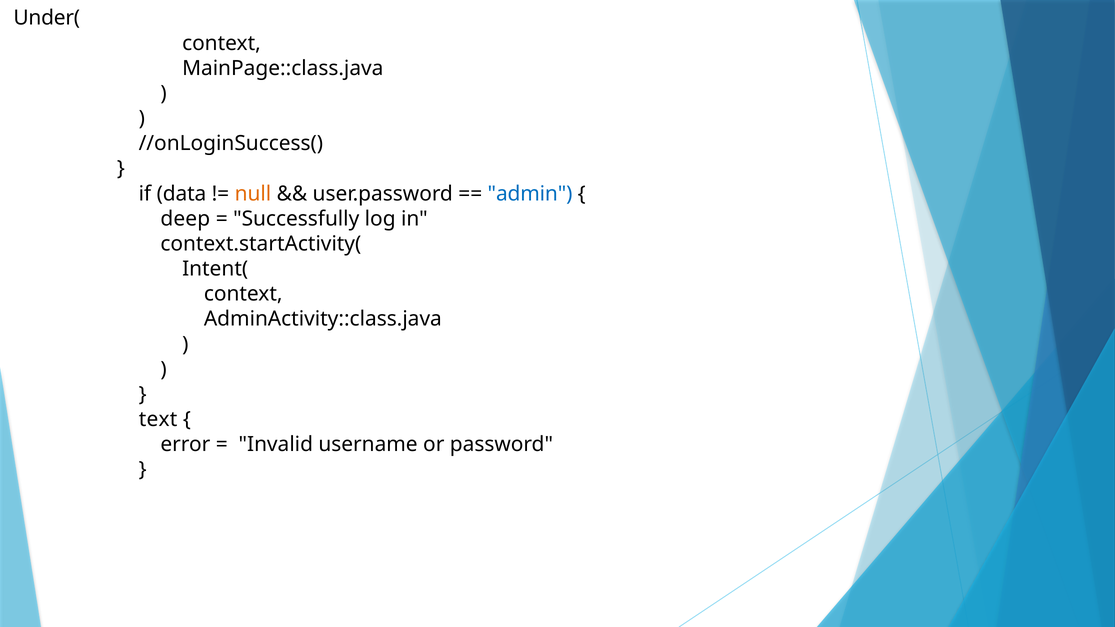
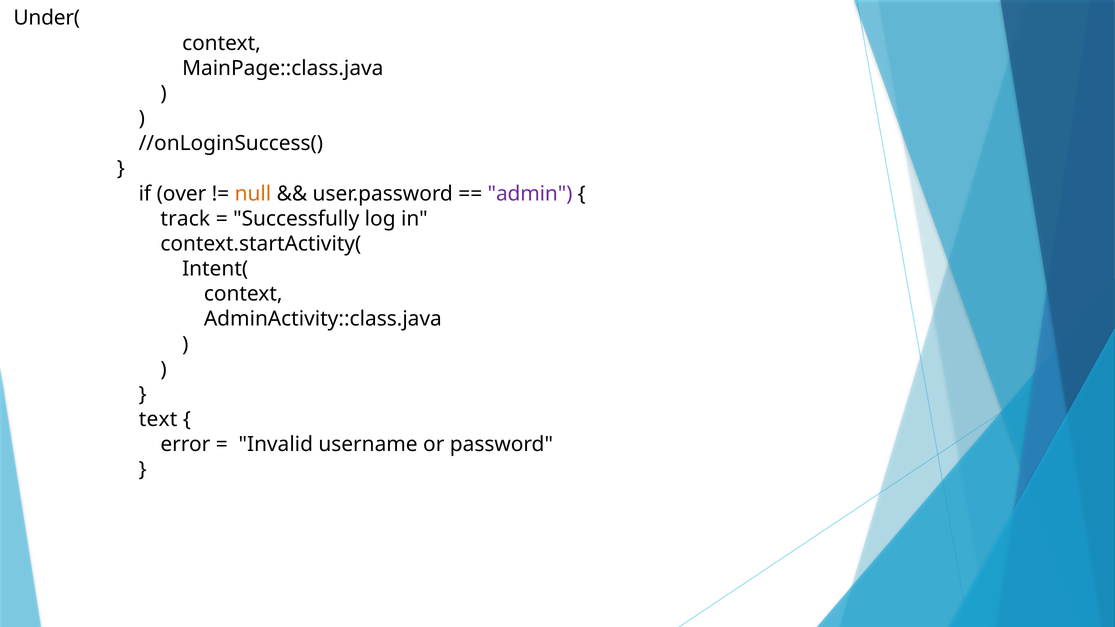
data: data -> over (181, 194)
admin colour: blue -> purple (530, 194)
deep: deep -> track (185, 219)
